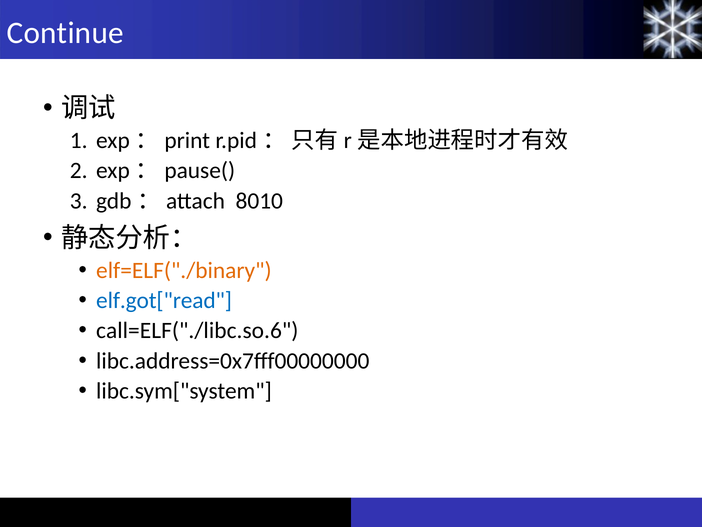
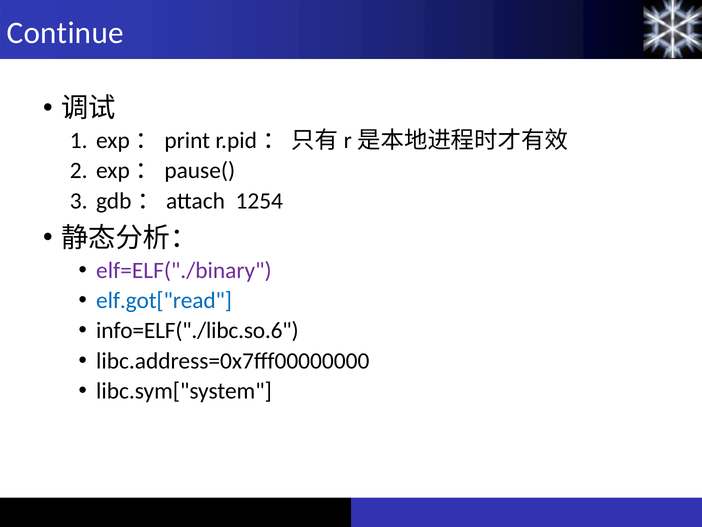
8010: 8010 -> 1254 (259, 201)
elf=ELF("./binary colour: orange -> purple (184, 270)
call=ELF("./libc.so.6: call=ELF("./libc.so.6 -> info=ELF("./libc.so.6 (197, 330)
